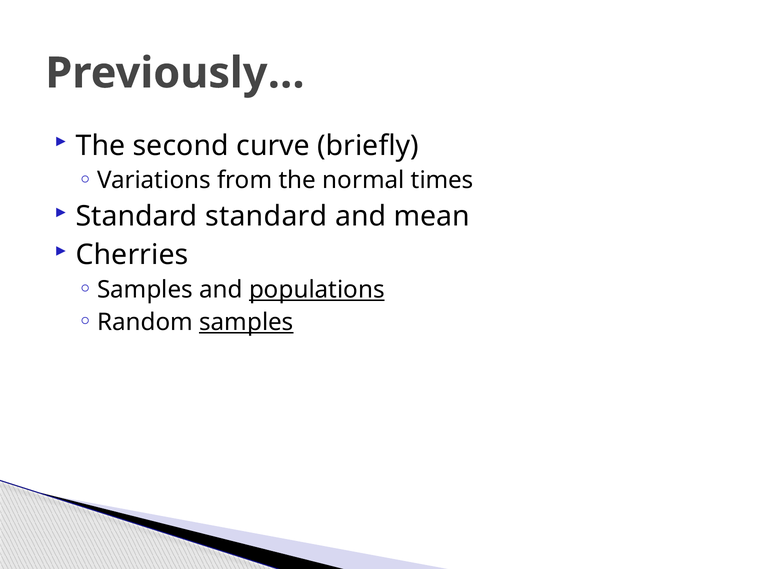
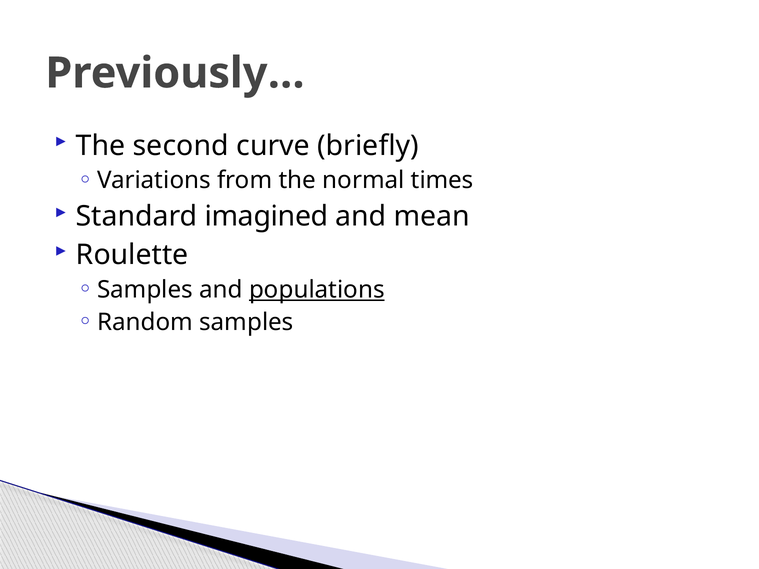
Standard standard: standard -> imagined (267, 217)
Cherries: Cherries -> Roulette (132, 255)
samples underline: present -> none (246, 322)
